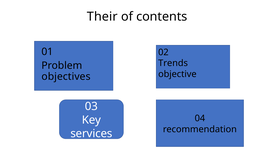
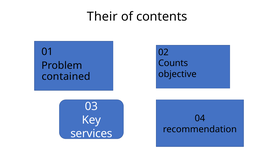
Trends: Trends -> Counts (173, 63)
objectives: objectives -> contained (66, 77)
